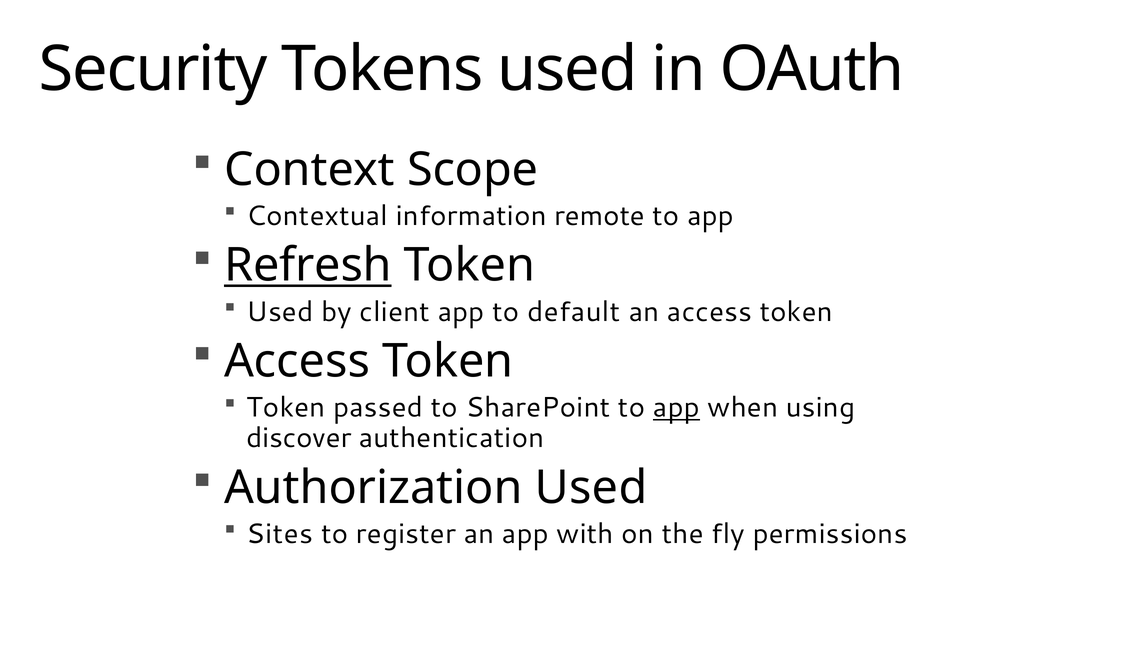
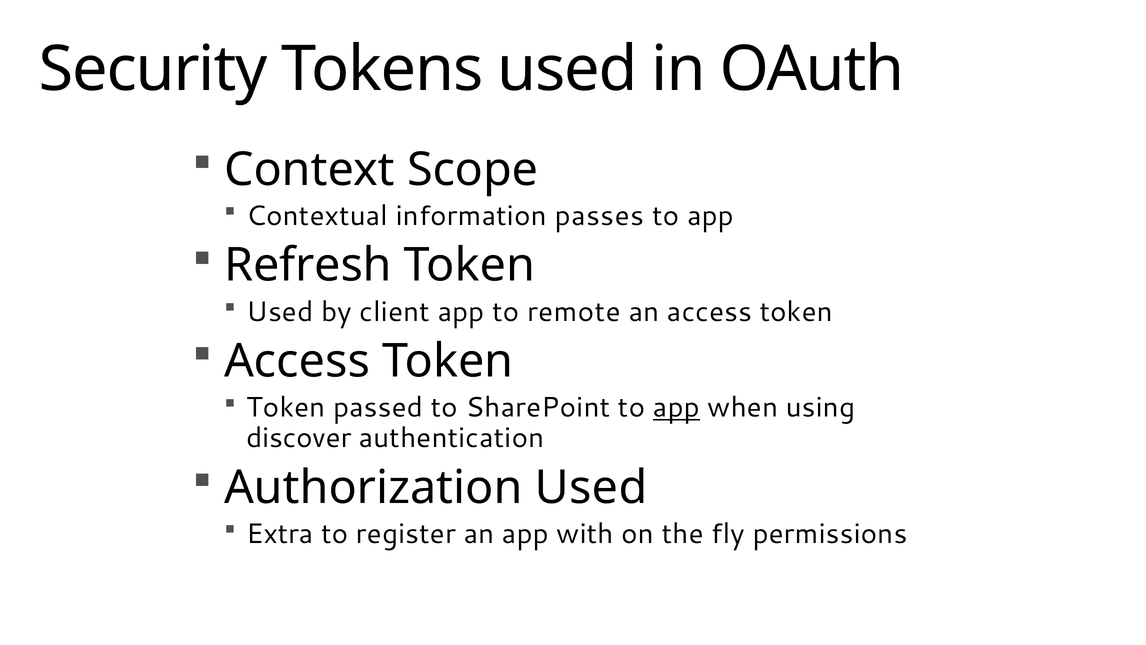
remote: remote -> passes (599, 216)
Refresh underline: present -> none (308, 265)
default: default -> remote (574, 312)
Sites: Sites -> Extra (280, 534)
